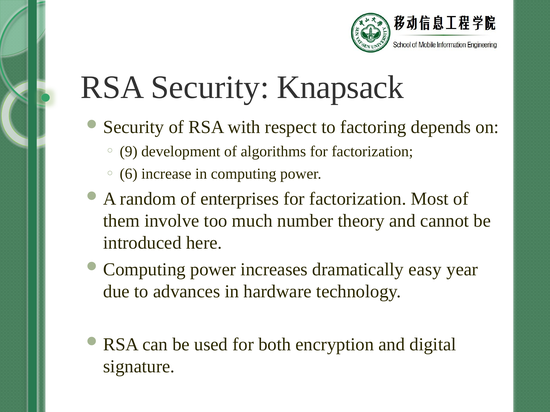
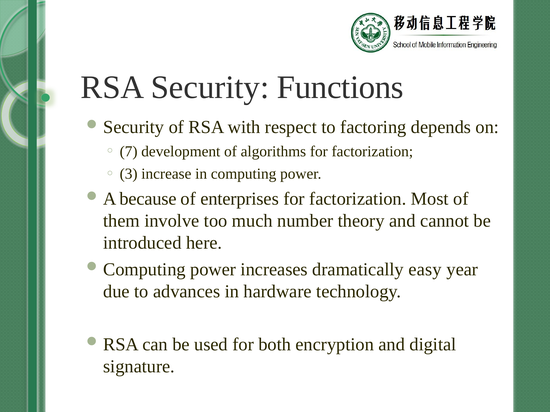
Knapsack: Knapsack -> Functions (340, 88)
9: 9 -> 7 (129, 152)
6: 6 -> 3 (129, 174)
random: random -> because (148, 199)
